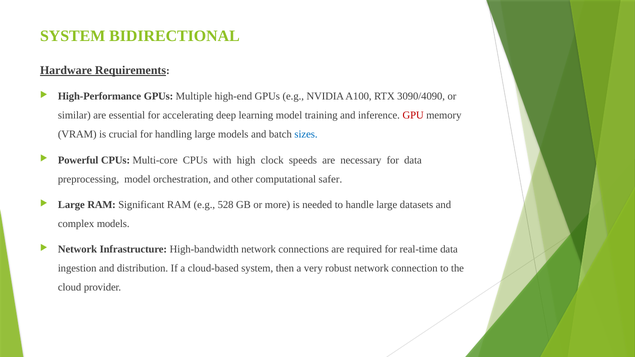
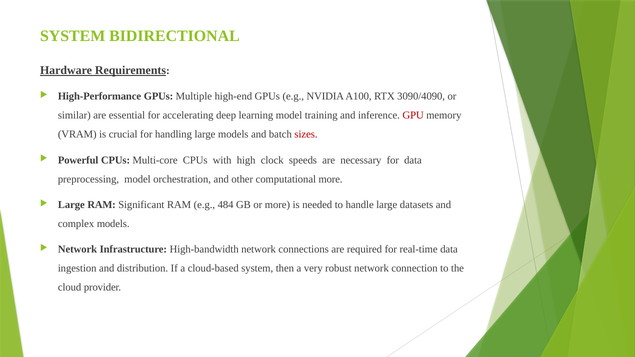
sizes colour: blue -> red (306, 135)
computational safer: safer -> more (331, 179)
528: 528 -> 484 (226, 205)
